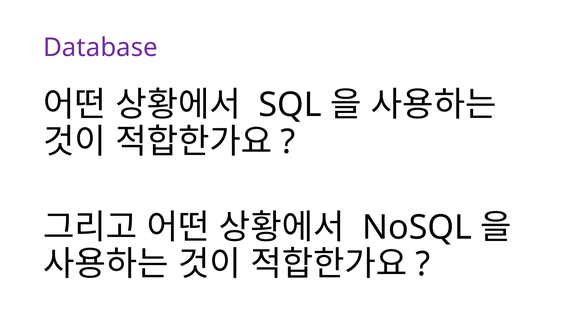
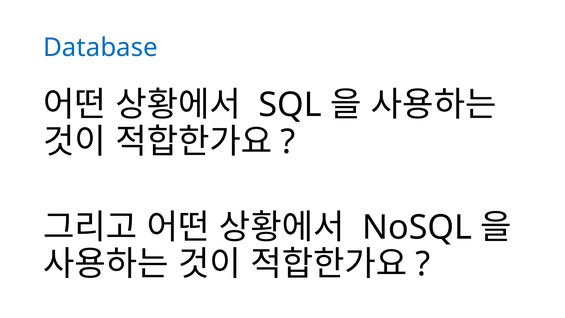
Database colour: purple -> blue (100, 47)
